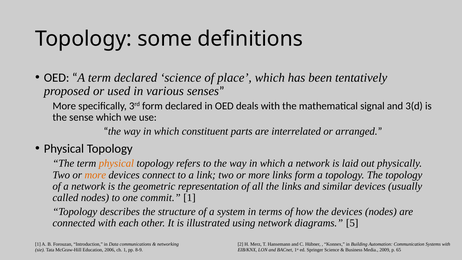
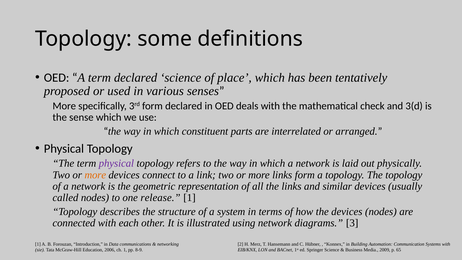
signal: signal -> check (372, 106)
physical colour: orange -> purple (116, 163)
commit: commit -> release (160, 198)
5: 5 -> 3 (352, 223)
